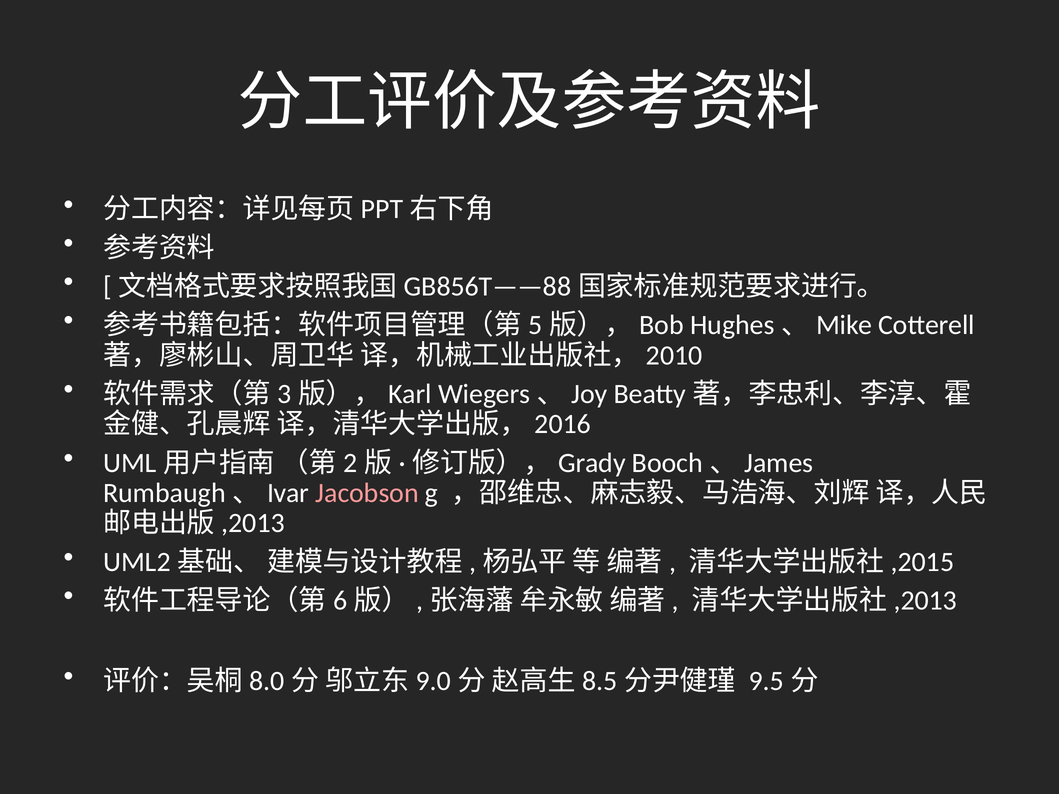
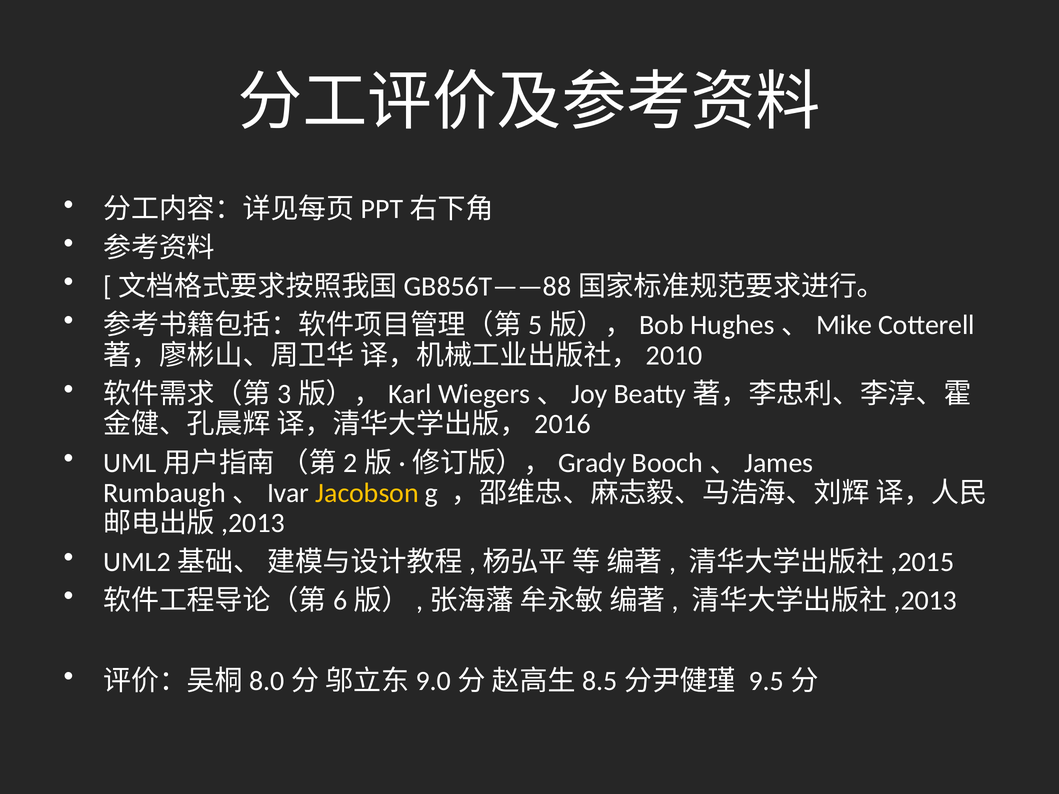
Jacobson colour: pink -> yellow (367, 493)
